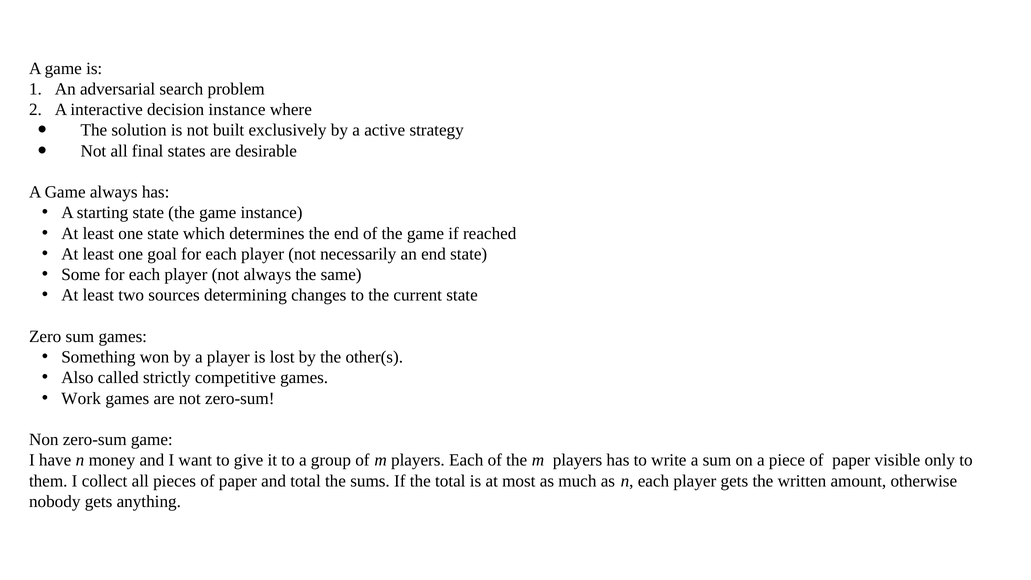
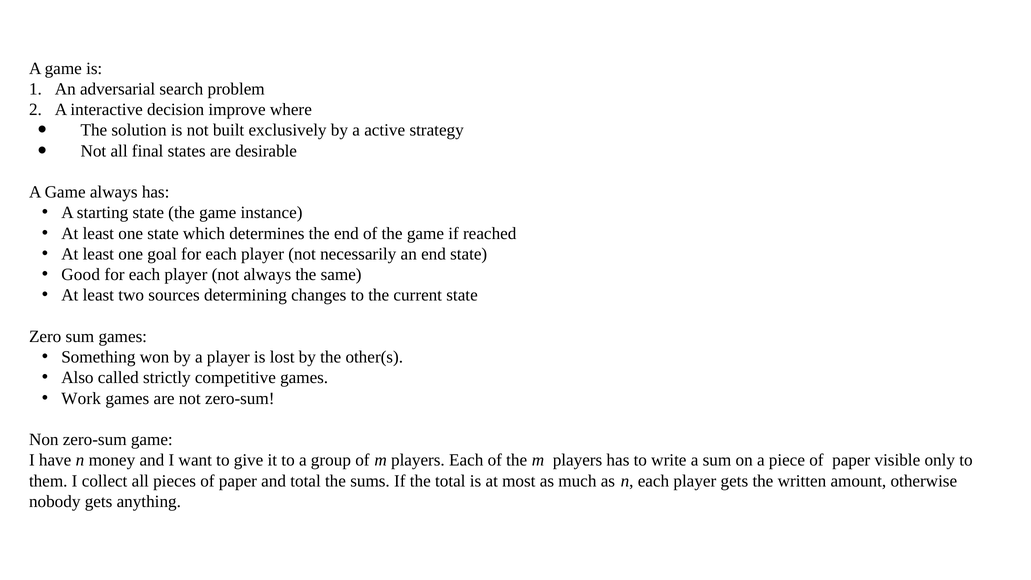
decision instance: instance -> improve (237, 110)
Some: Some -> Good (81, 275)
